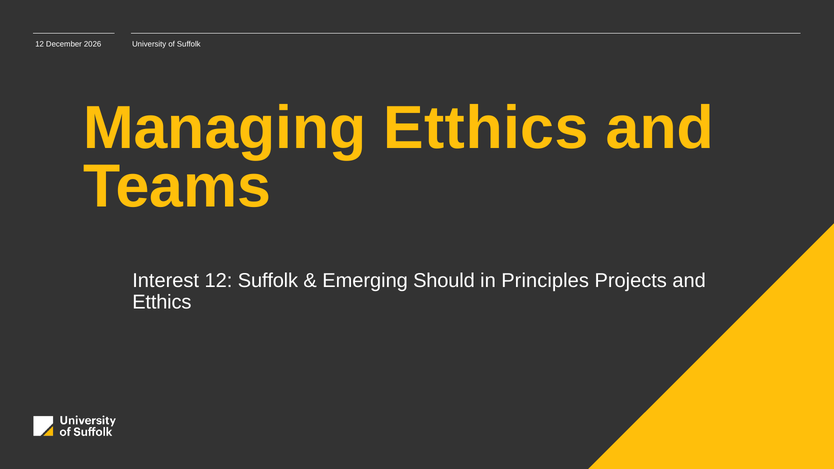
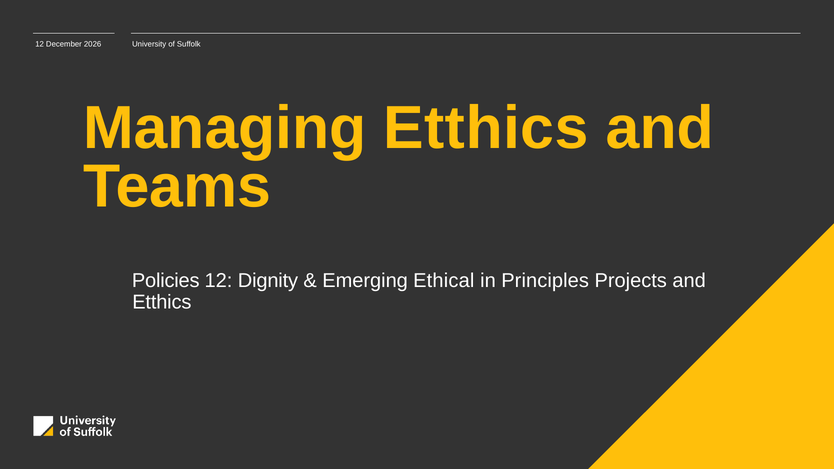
Interest: Interest -> Policies (166, 281)
12 Suffolk: Suffolk -> Dignity (268, 281)
Should: Should -> Ethical (444, 281)
